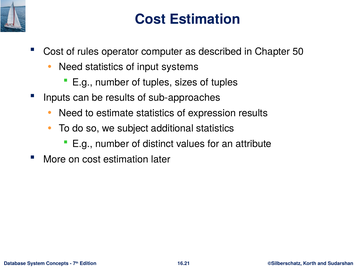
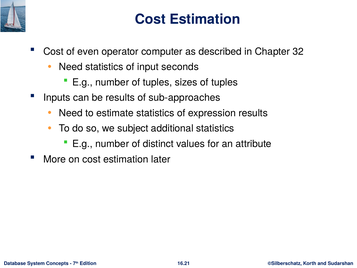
rules: rules -> even (88, 51)
50: 50 -> 32 (298, 51)
systems: systems -> seconds (180, 67)
